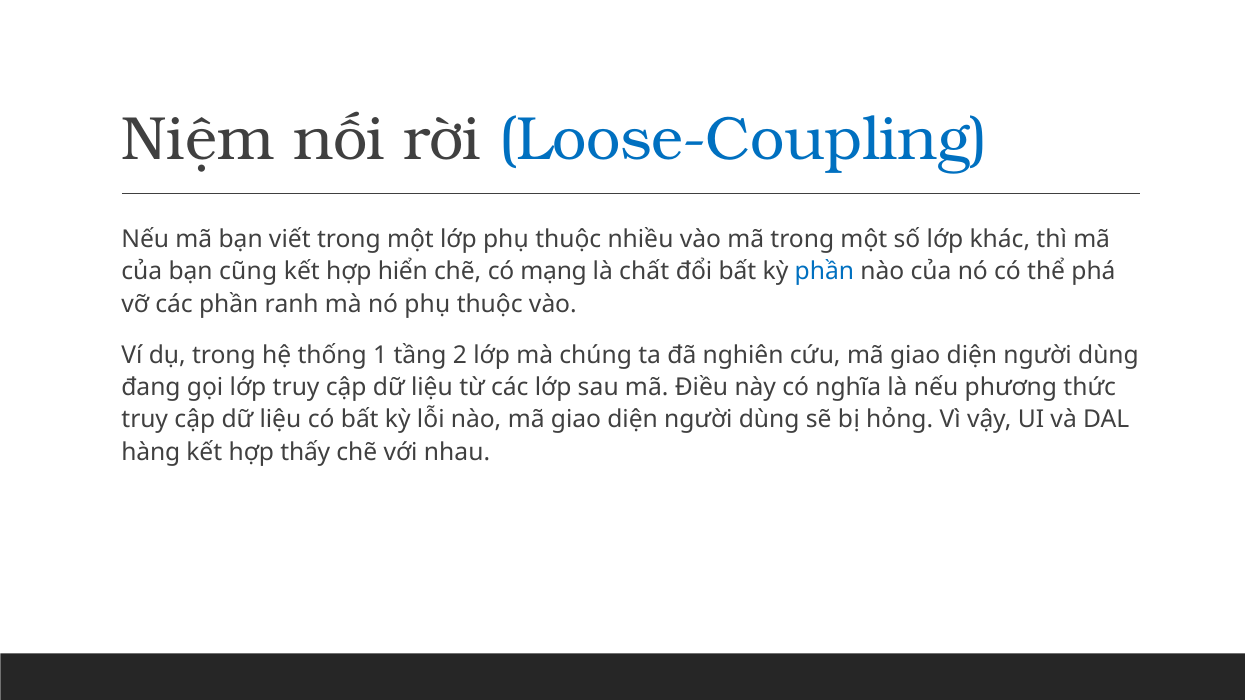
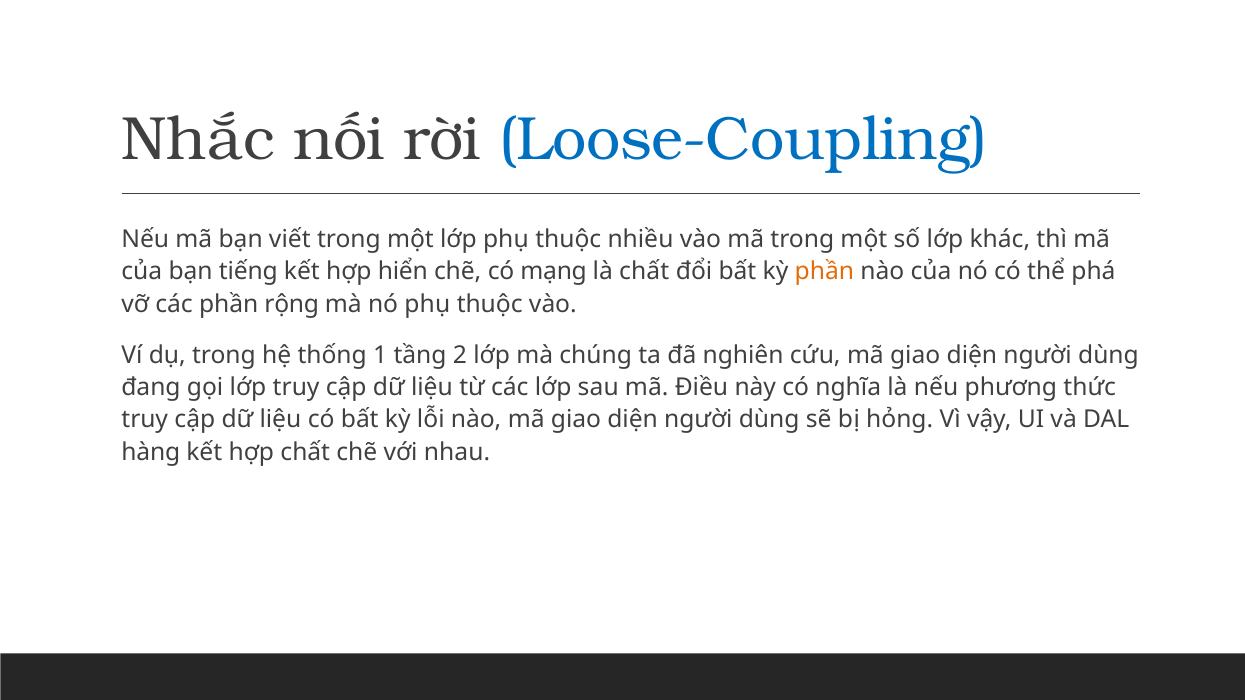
Niệm: Niệm -> Nhắc (198, 139)
cũng: cũng -> tiếng (248, 272)
phần colour: blue -> orange (824, 272)
ranh: ranh -> rộng (292, 304)
hợp thấy: thấy -> chất (305, 453)
